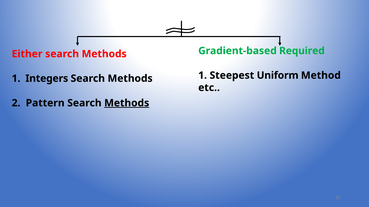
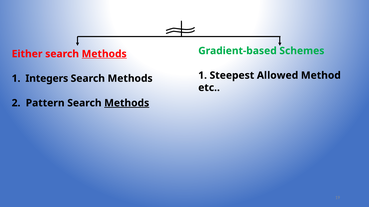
Required: Required -> Schemes (302, 51)
Methods underline: none -> present (104, 54)
Uniform: Uniform -> Allowed (278, 76)
